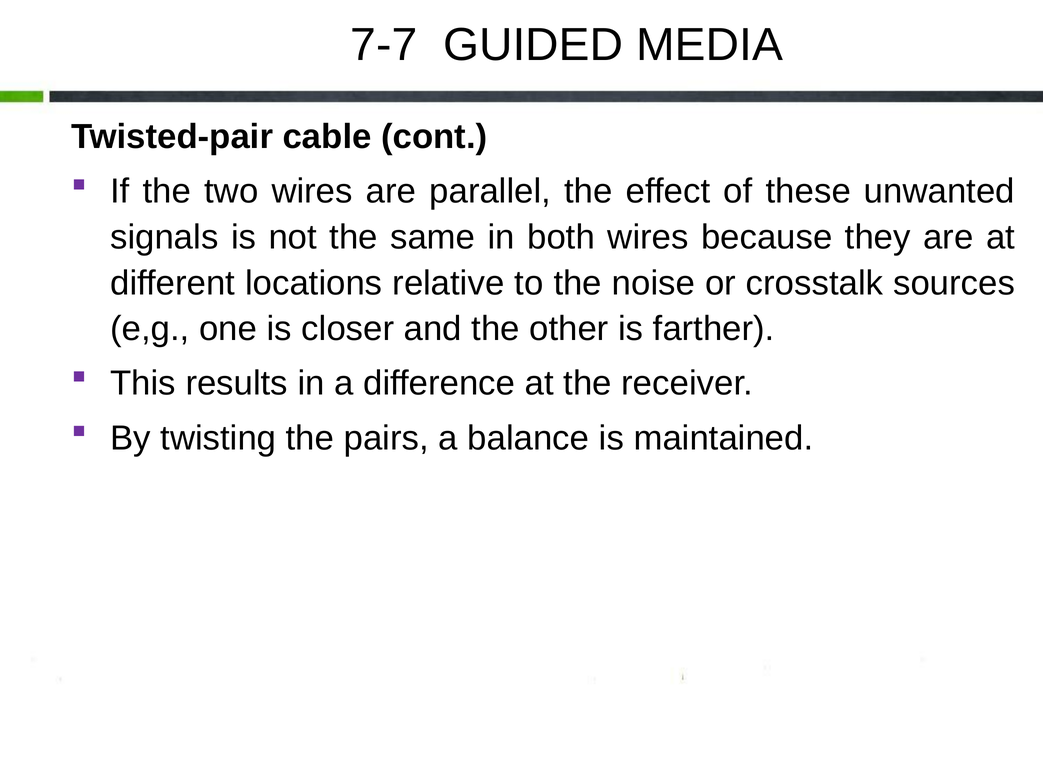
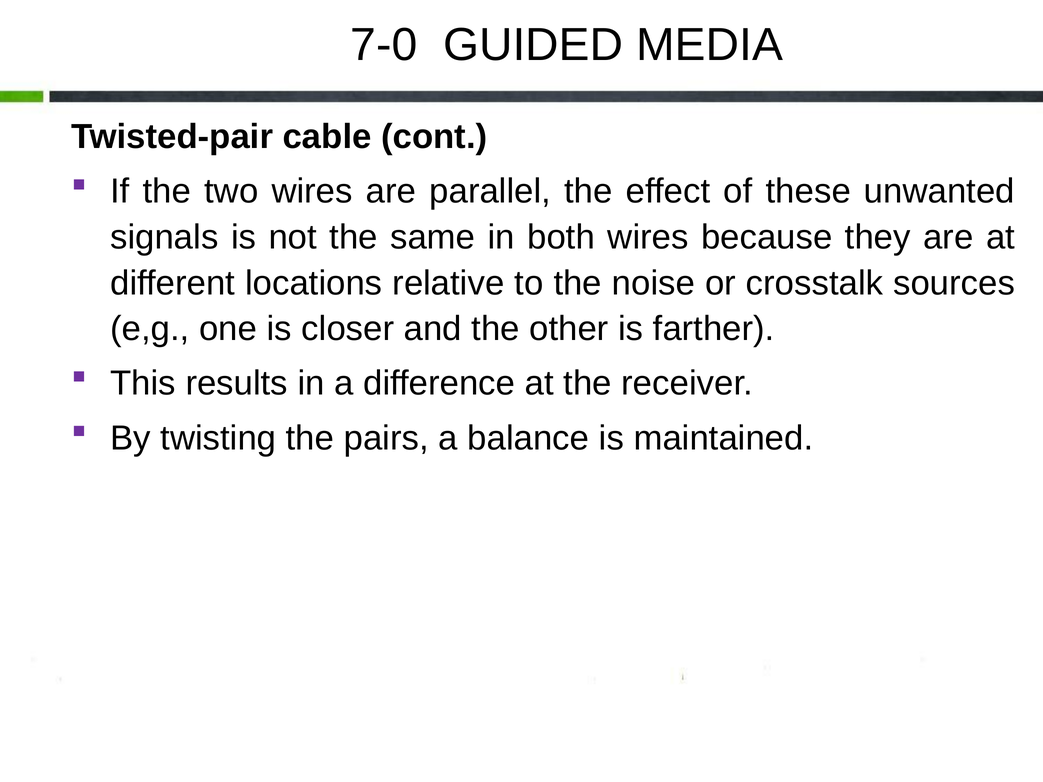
7-7: 7-7 -> 7-0 (384, 45)
